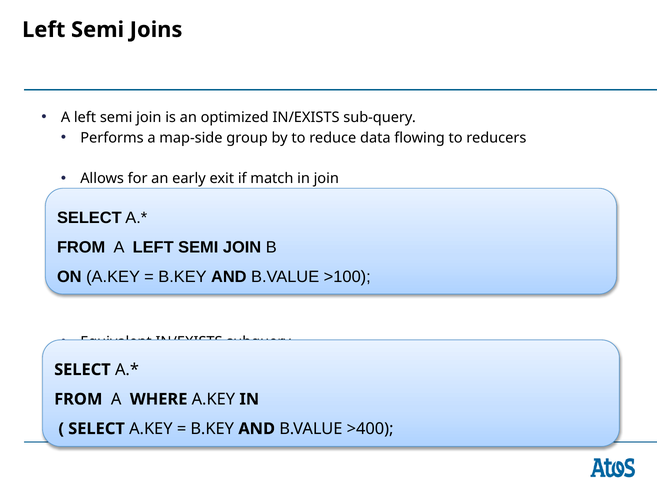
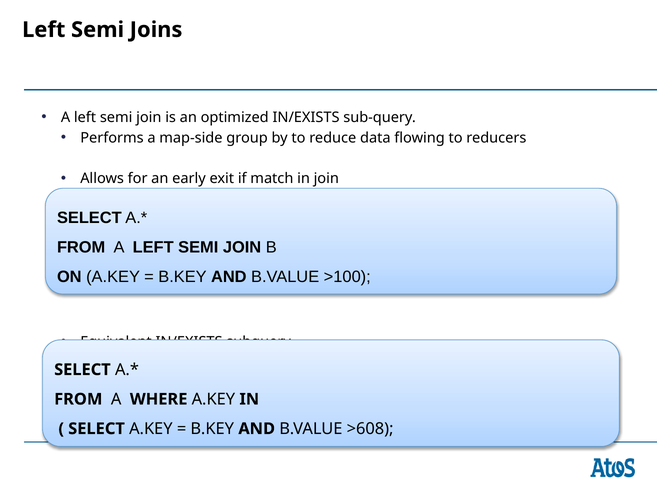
>400: >400 -> >608 (370, 429)
